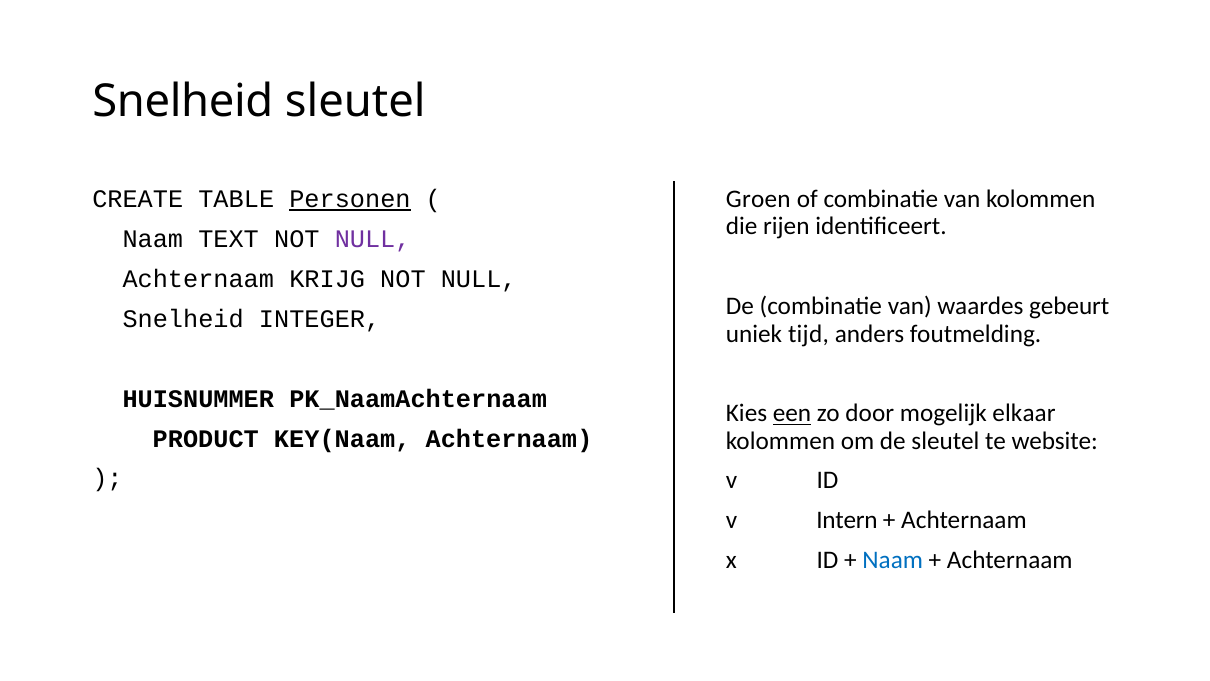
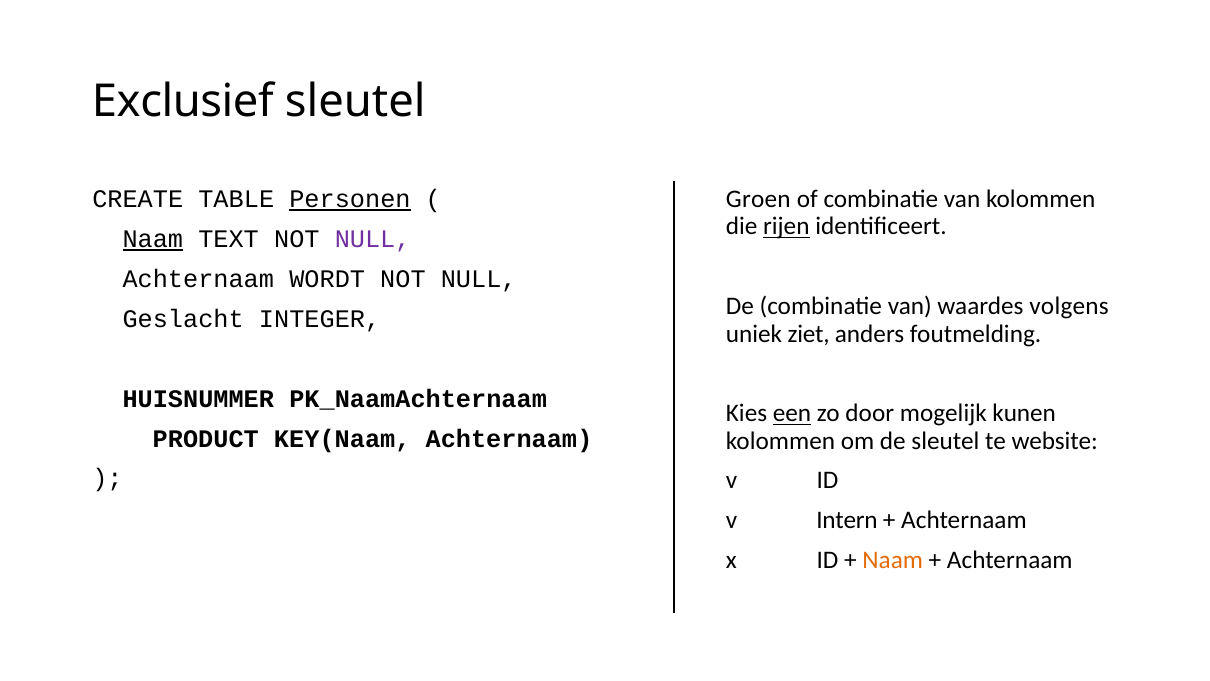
Snelheid: Snelheid -> Exclusief (183, 102)
rijen underline: none -> present (786, 226)
Naam underline: none -> present (153, 239)
KRIJG: KRIJG -> WORDT (327, 279)
gebeurt: gebeurt -> volgens (1069, 306)
Snelheid: Snelheid -> Geslacht (183, 319)
tijd: tijd -> ziet (809, 333)
elkaar: elkaar -> kunen (1024, 413)
Naam colour: blue -> orange (893, 560)
